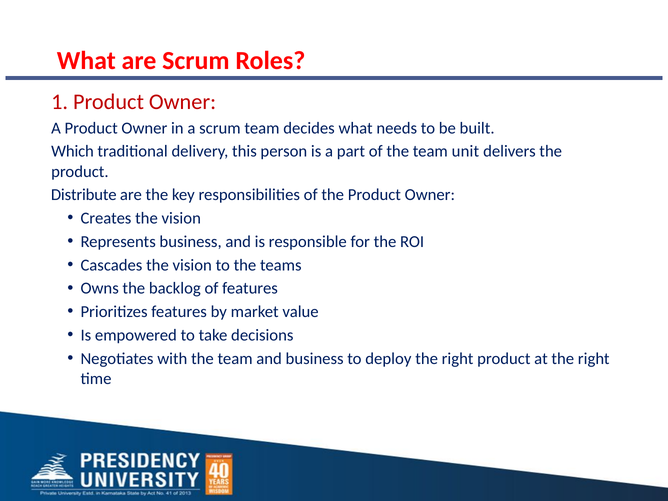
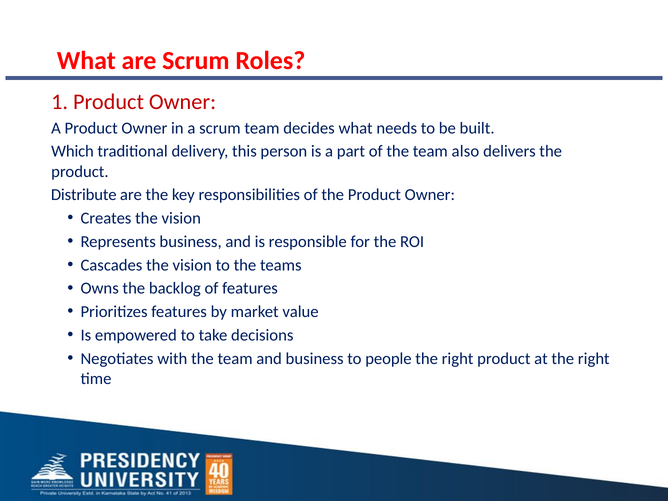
unit: unit -> also (465, 151)
deploy: deploy -> people (388, 359)
